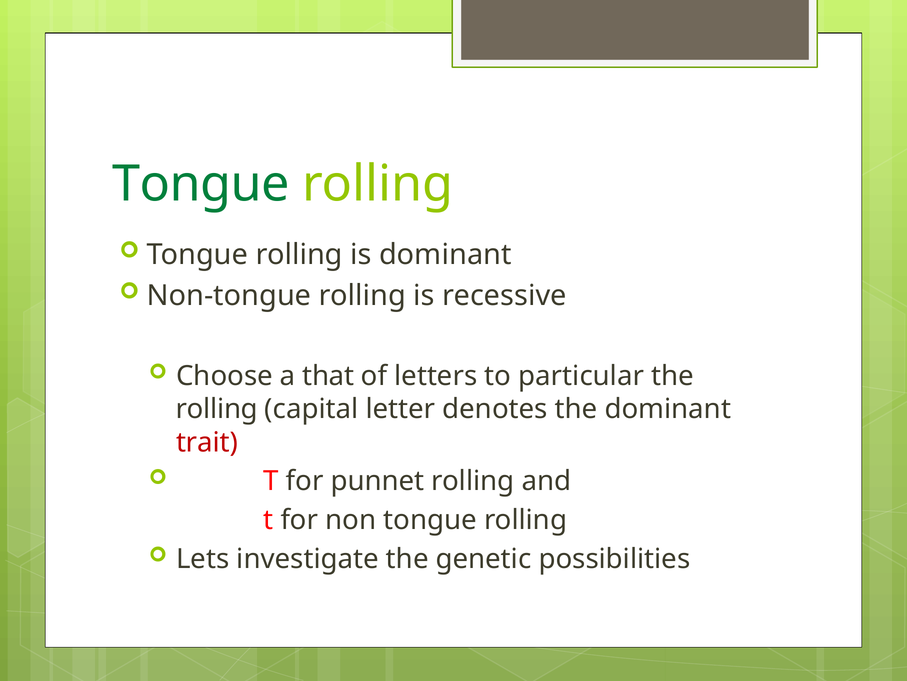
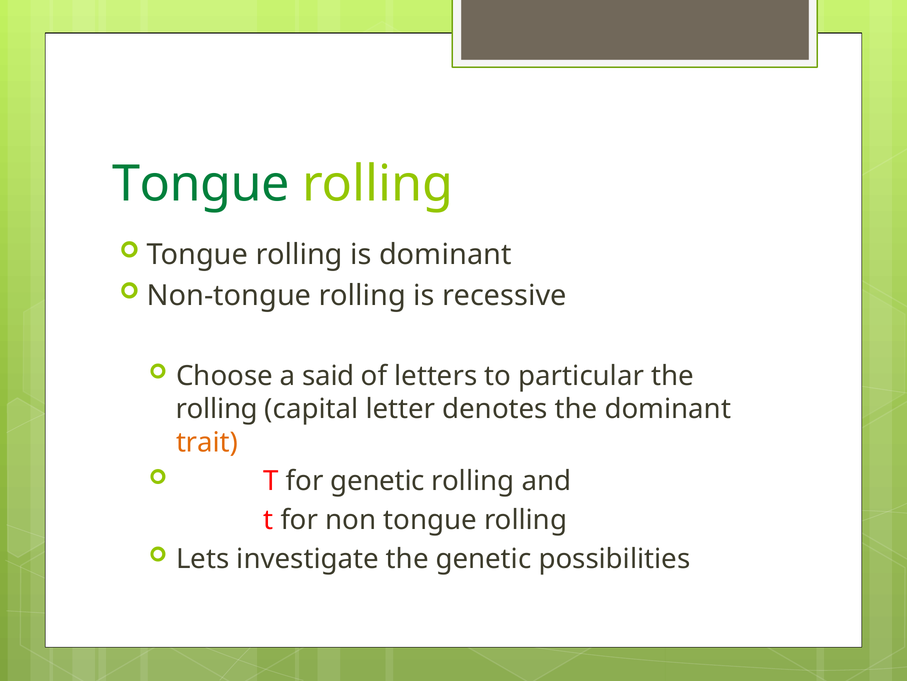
that: that -> said (328, 375)
trait colour: red -> orange (207, 442)
for punnet: punnet -> genetic (378, 481)
